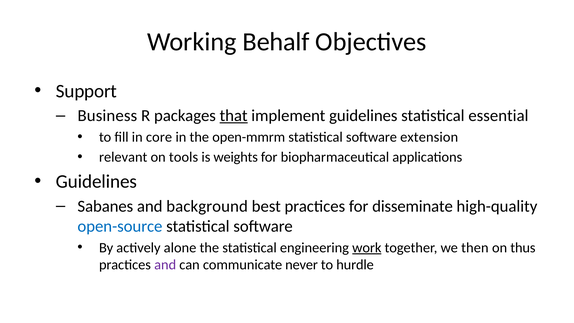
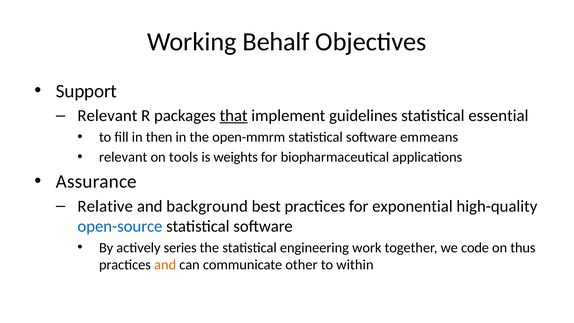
Business: Business -> Relevant (107, 116)
core: core -> then (159, 137)
extension: extension -> emmeans (429, 137)
Guidelines: Guidelines -> Assurance (96, 181)
Sabanes: Sabanes -> Relative (105, 206)
disseminate: disseminate -> exponential (412, 206)
alone: alone -> series (180, 248)
work underline: present -> none (367, 248)
then: then -> code (475, 248)
and colour: purple -> orange (165, 265)
never: never -> other (301, 265)
hurdle: hurdle -> within (355, 265)
